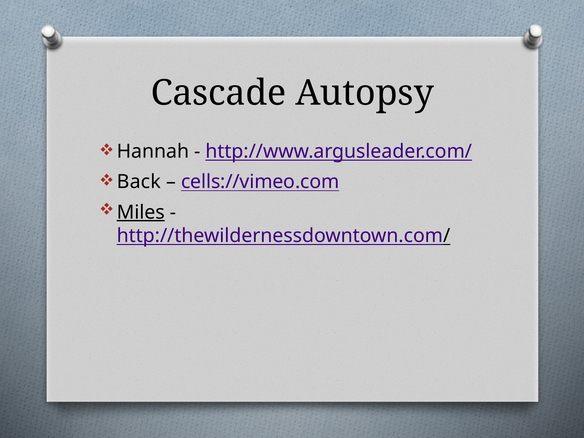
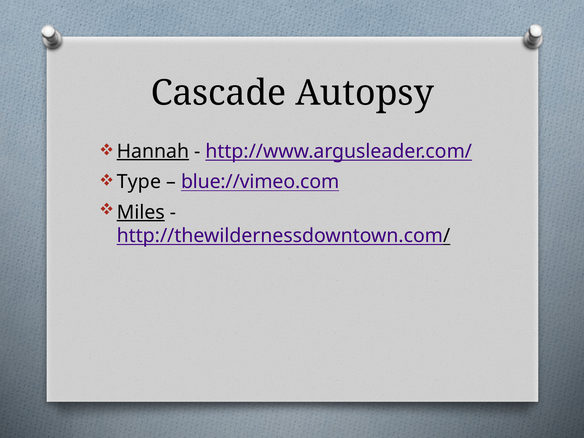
Hannah underline: none -> present (153, 151)
Back: Back -> Type (139, 182)
cells://vimeo.com: cells://vimeo.com -> blue://vimeo.com (260, 182)
